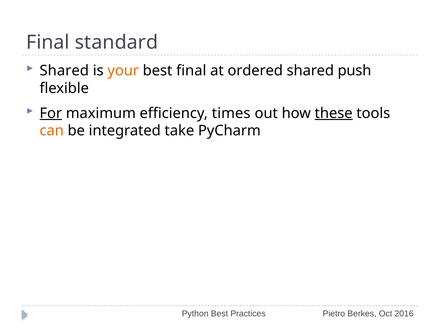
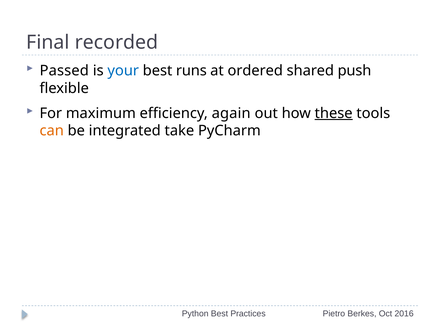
standard: standard -> recorded (116, 42)
Shared: Shared -> Passed (64, 71)
your colour: orange -> blue (123, 71)
best final: final -> runs (191, 71)
For underline: present -> none (51, 113)
times: times -> again (231, 113)
